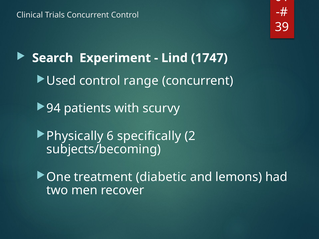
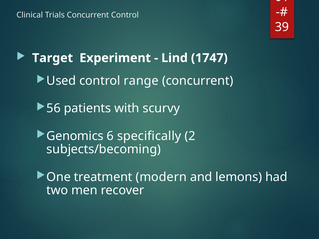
Search: Search -> Target (53, 58)
94: 94 -> 56 (54, 109)
Physically: Physically -> Genomics (75, 136)
diabetic: diabetic -> modern (161, 177)
